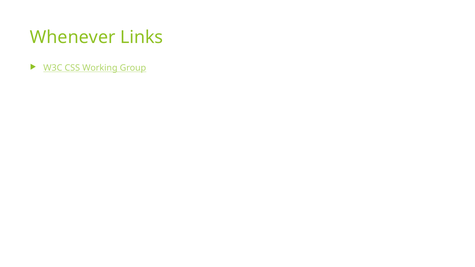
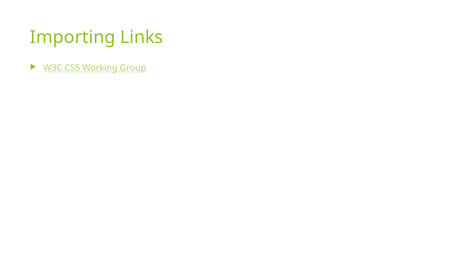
Whenever: Whenever -> Importing (73, 37)
